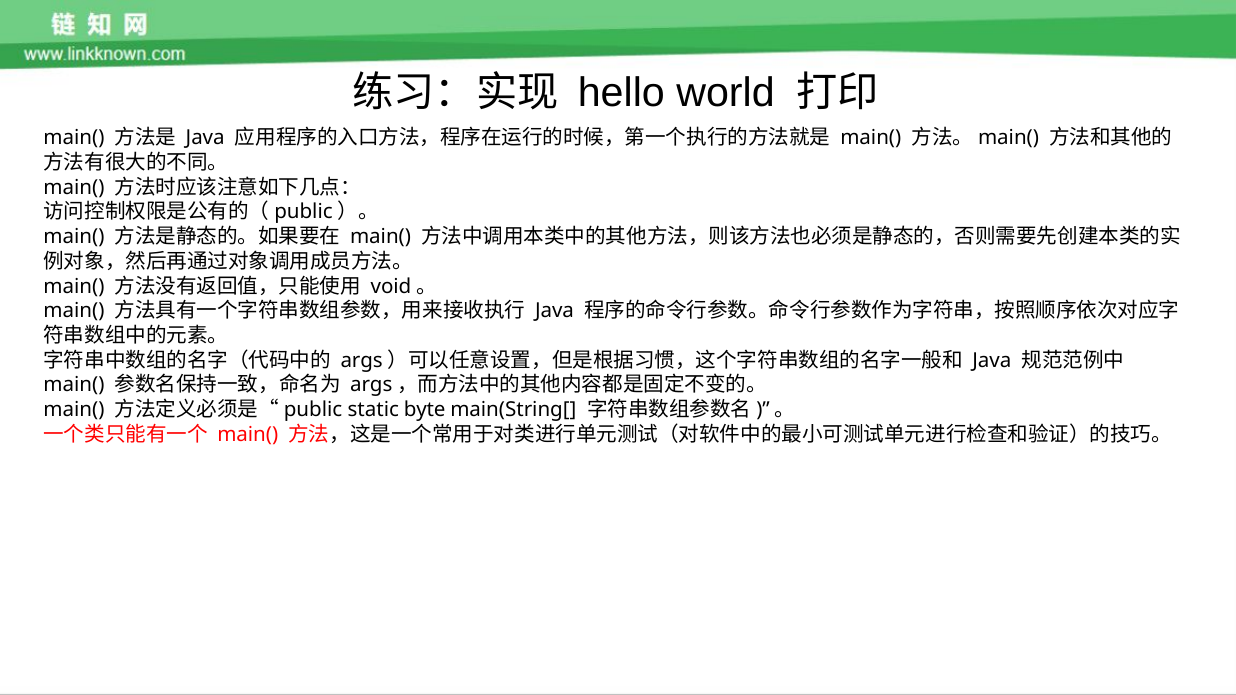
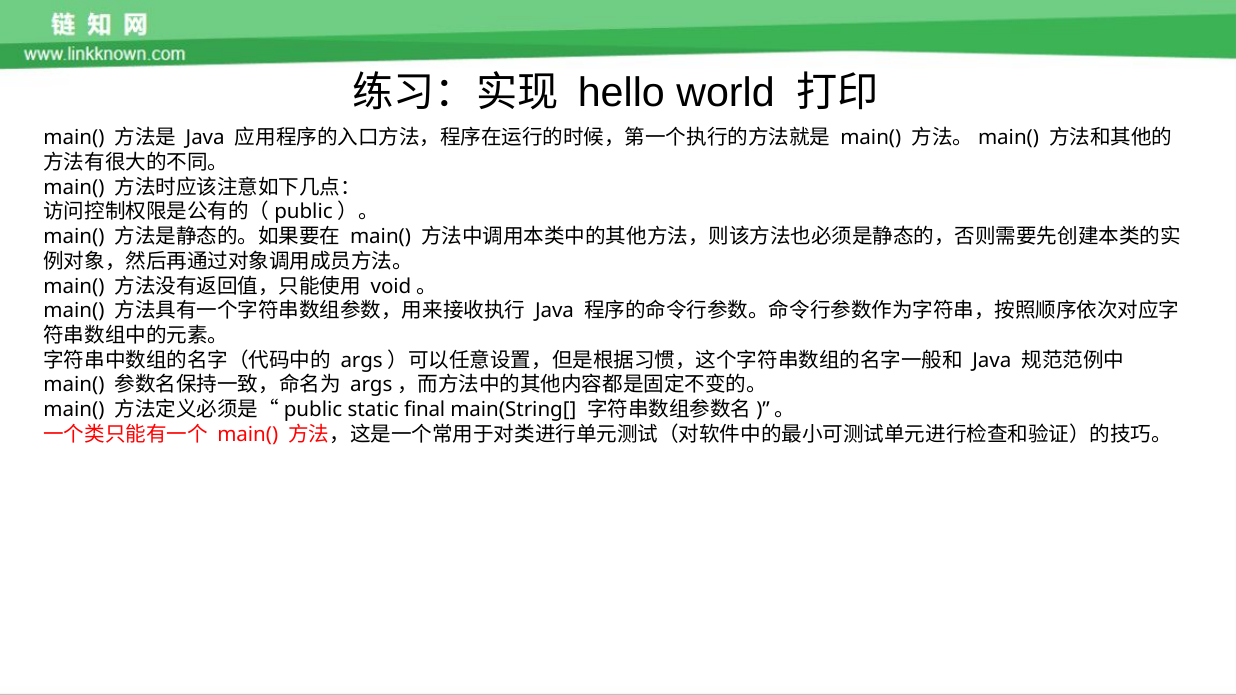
byte: byte -> final (425, 410)
